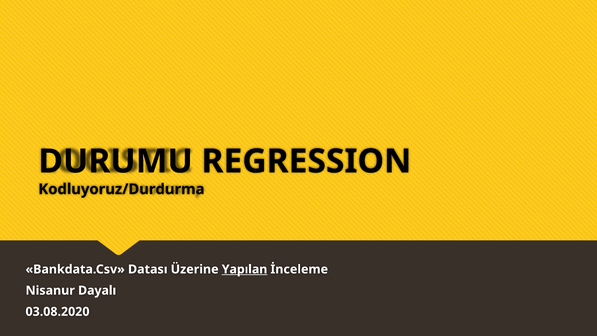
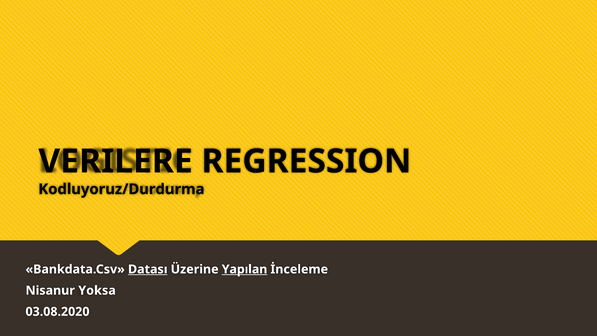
DURUMU: DURUMU -> VERILERE (116, 161)
Datası underline: none -> present (148, 269)
Dayalı: Dayalı -> Yoksa (97, 290)
